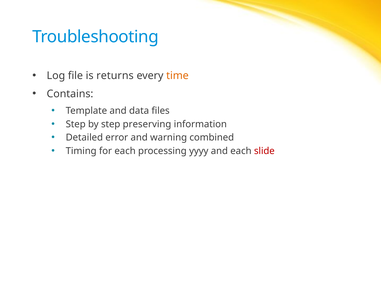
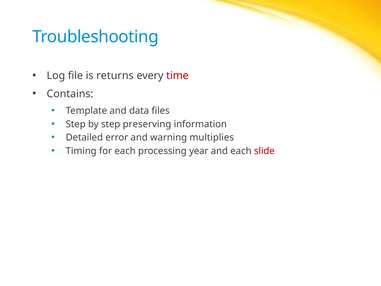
time colour: orange -> red (177, 76)
combined: combined -> multiplies (212, 137)
yyyy: yyyy -> year (199, 151)
